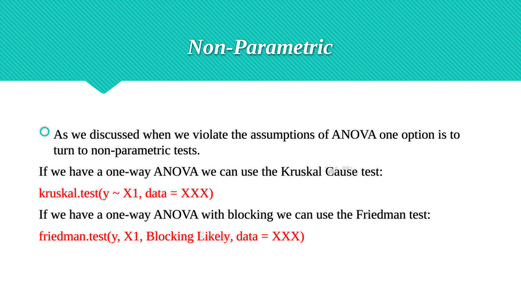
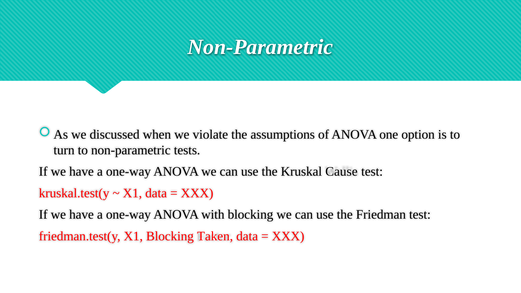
Likely: Likely -> Taken (215, 236)
